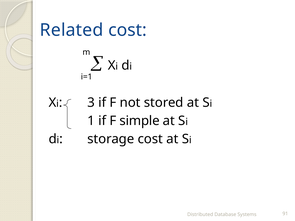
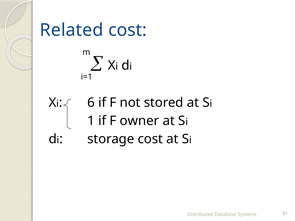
3: 3 -> 6 (91, 103)
simple: simple -> owner (139, 121)
